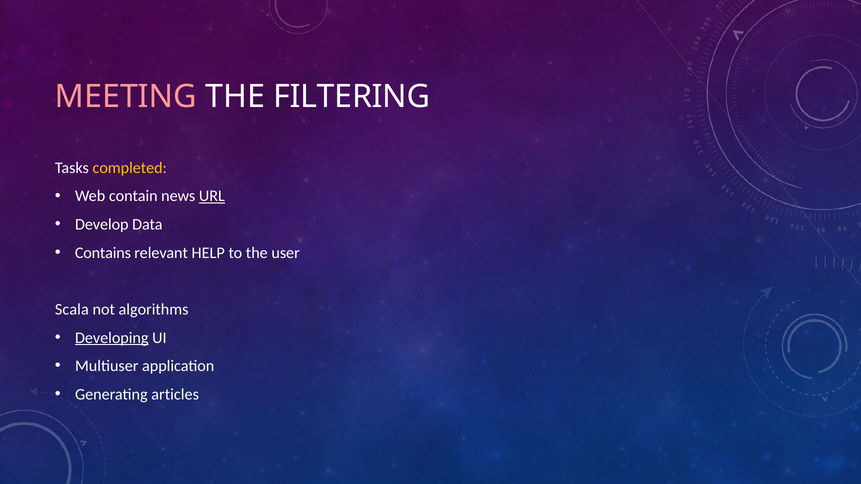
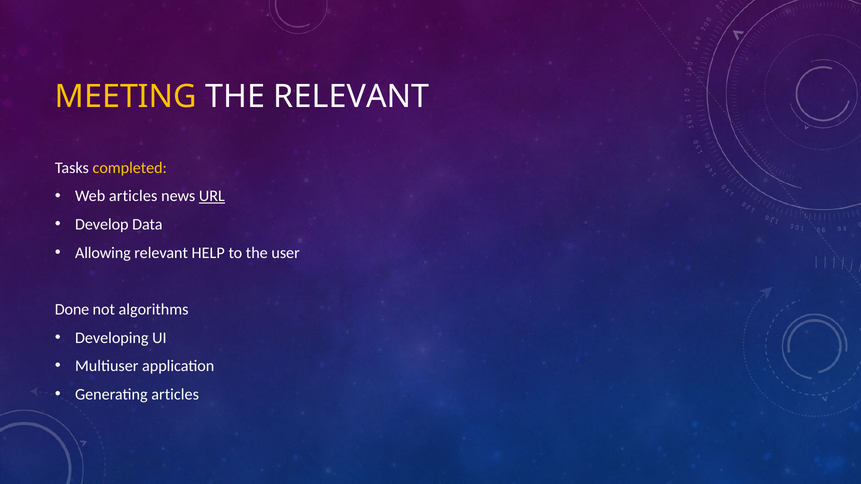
MEETING colour: pink -> yellow (126, 97)
THE FILTERING: FILTERING -> RELEVANT (351, 97)
Web contain: contain -> articles (133, 196)
Contains: Contains -> Allowing (103, 253)
Scala: Scala -> Done (72, 310)
Developing underline: present -> none (112, 338)
